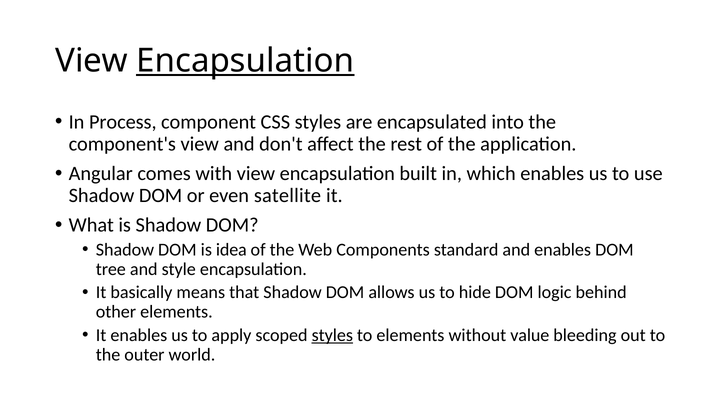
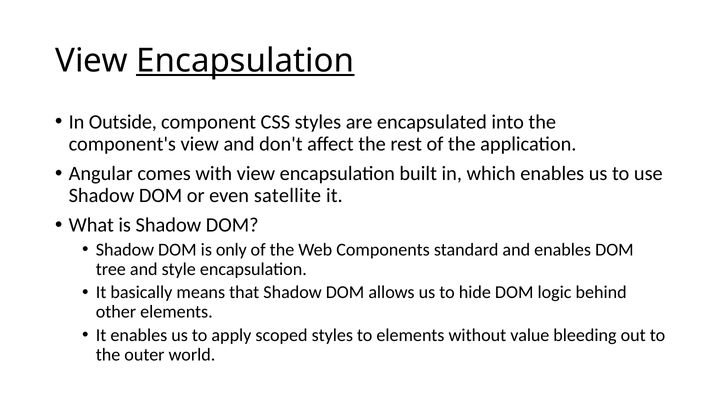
Process: Process -> Outside (123, 122)
idea: idea -> only (231, 249)
styles underline: present -> none (332, 335)
